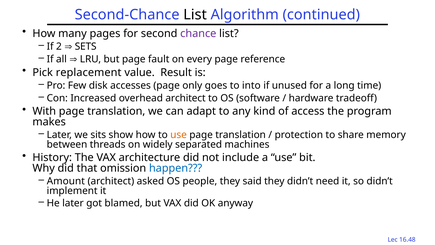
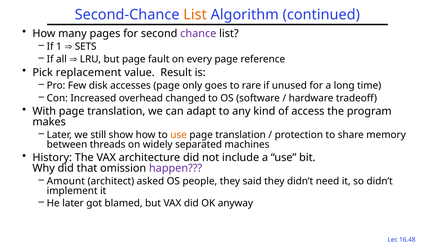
List colour: black -> orange (195, 15)
2: 2 -> 1 (59, 47)
into: into -> rare (251, 85)
overhead architect: architect -> changed (186, 98)
sits: sits -> still (98, 135)
happen colour: blue -> purple (176, 168)
